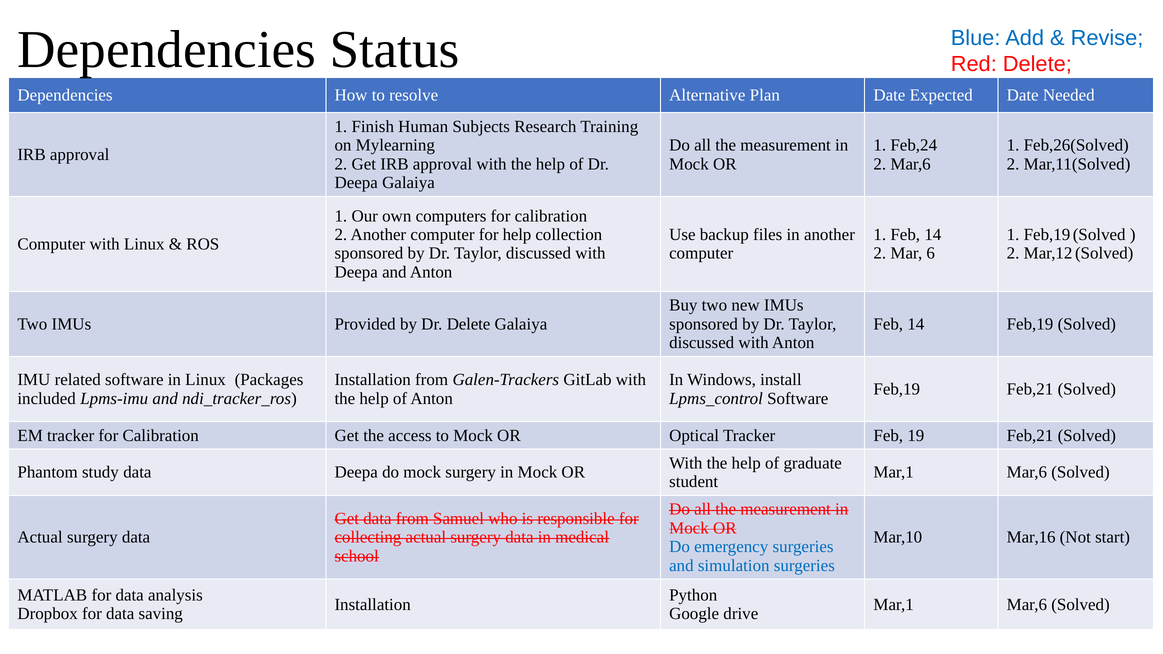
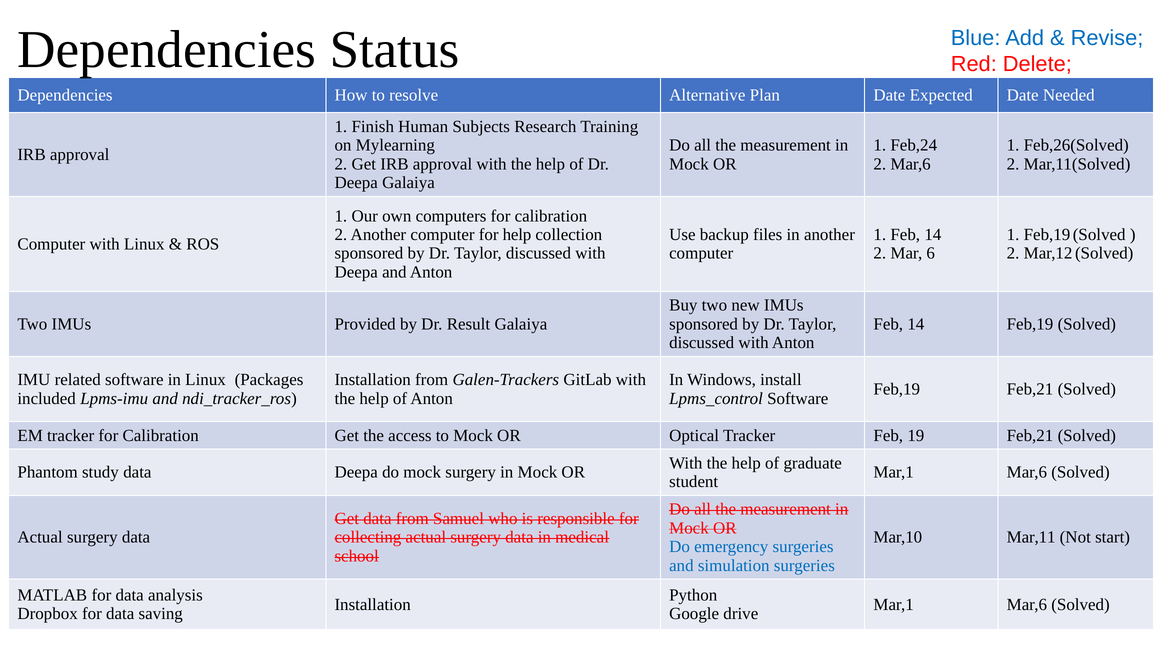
Dr Delete: Delete -> Result (468, 324)
Mar,16: Mar,16 -> Mar,11 (1031, 538)
